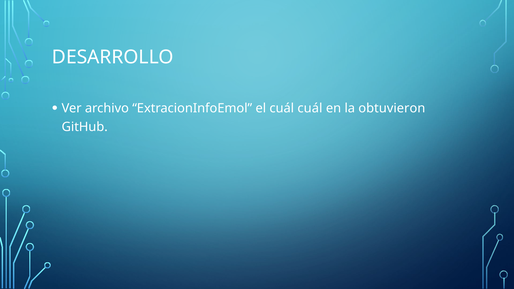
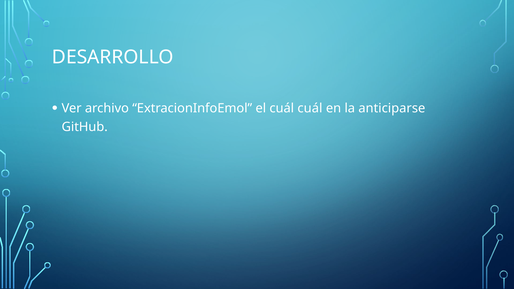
obtuvieron: obtuvieron -> anticiparse (392, 108)
